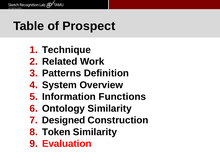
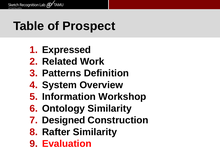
Technique: Technique -> Expressed (66, 50)
Functions: Functions -> Workshop (122, 97)
Token: Token -> Rafter (56, 132)
